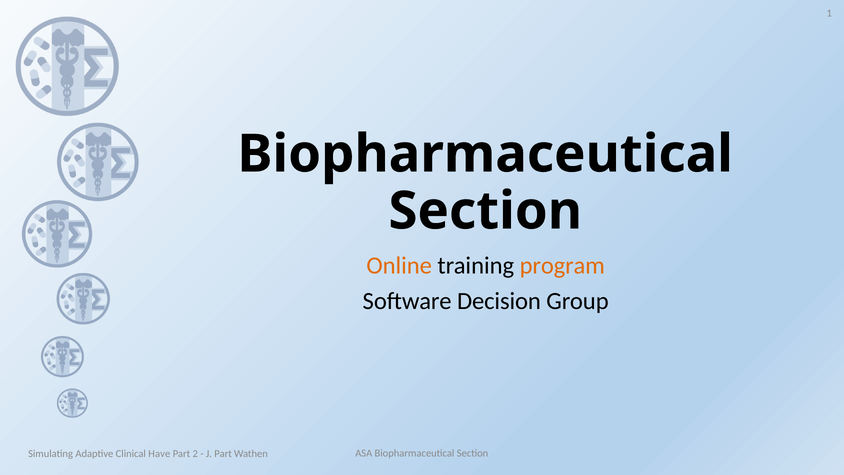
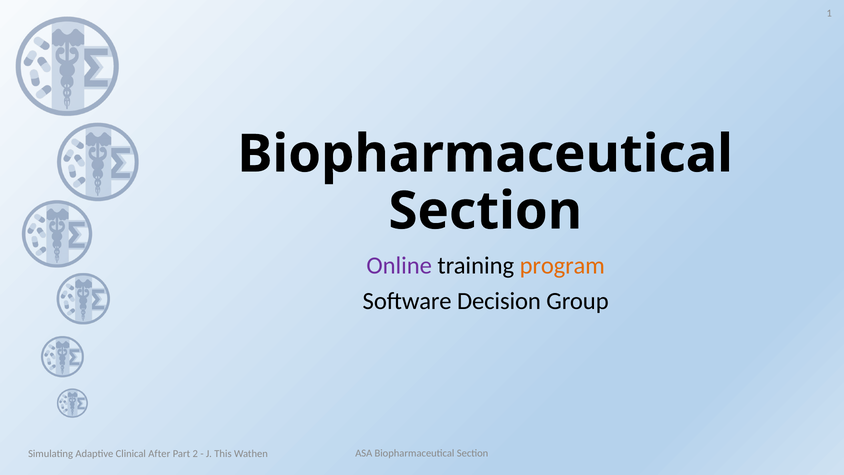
Online colour: orange -> purple (399, 266)
Have: Have -> After (159, 453)
J Part: Part -> This (223, 453)
